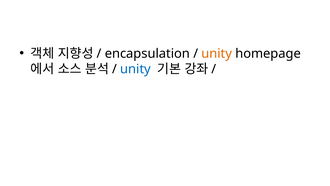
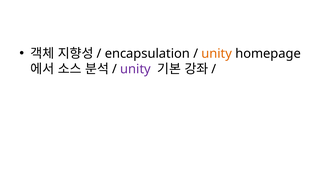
unity colour: blue -> purple (136, 69)
